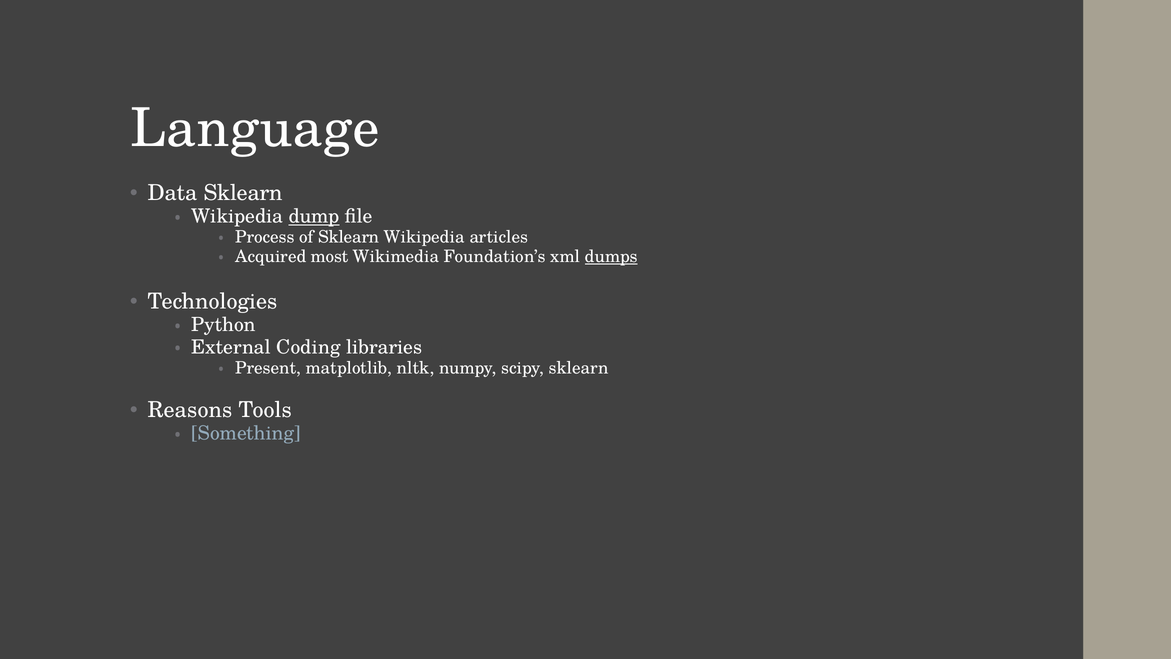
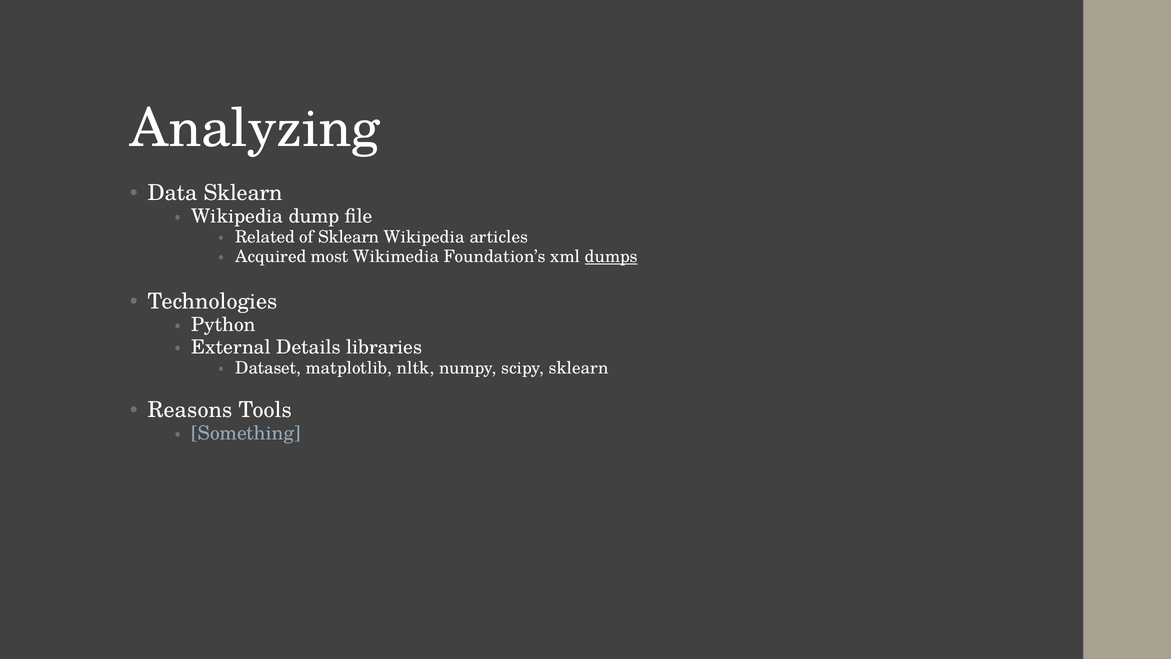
Language: Language -> Analyzing (255, 129)
dump underline: present -> none (314, 216)
Process: Process -> Related (265, 237)
Coding: Coding -> Details (309, 347)
Present: Present -> Dataset (268, 368)
